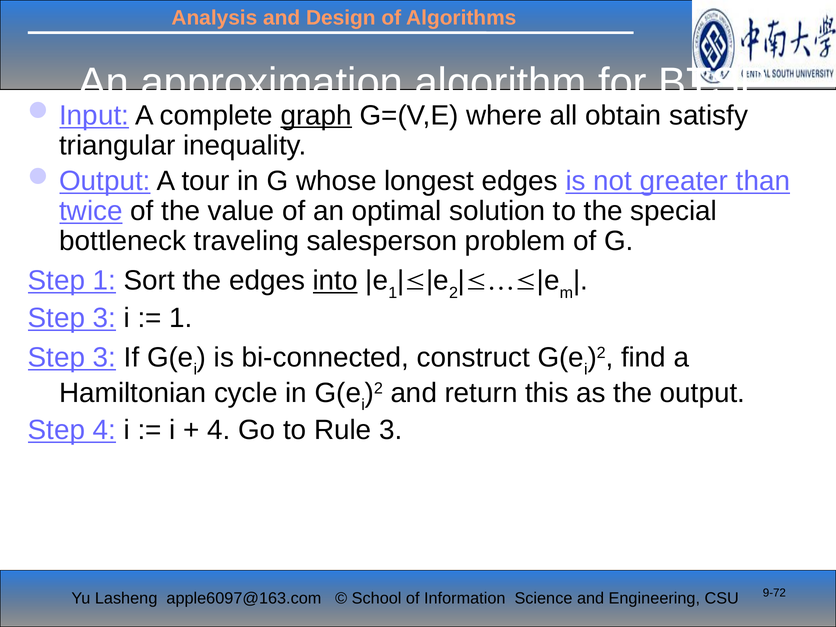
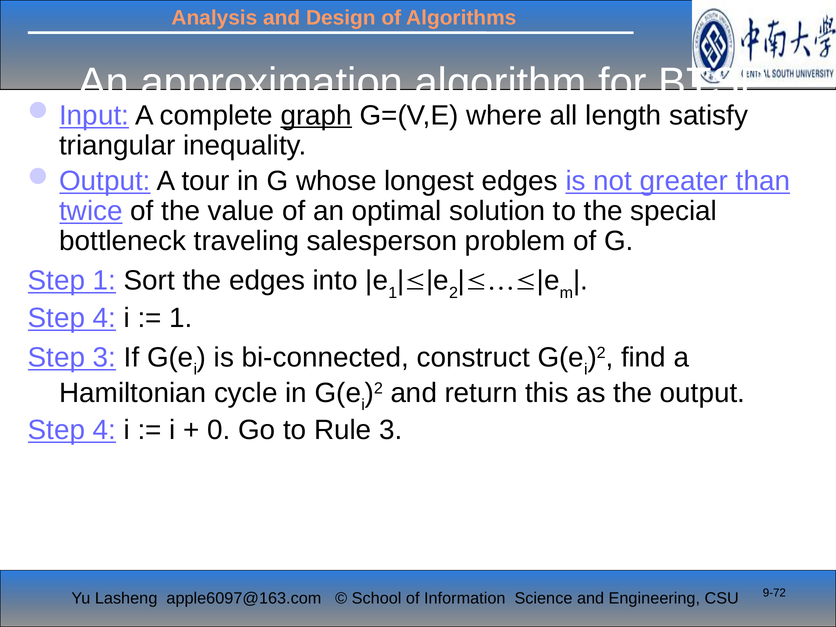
obtain: obtain -> length (623, 115)
into underline: present -> none (335, 281)
3: 3 -> 4 (105, 318)
4: 4 -> 0 (219, 430)
